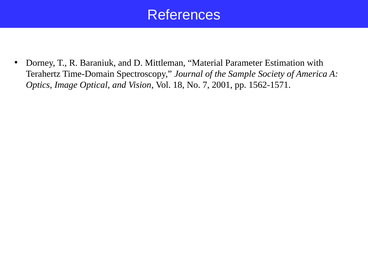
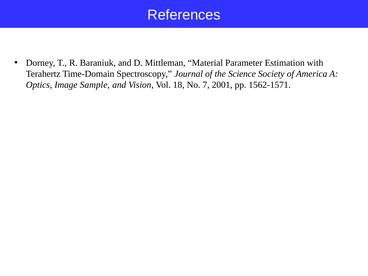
Sample: Sample -> Science (242, 74)
Optical: Optical -> Sample (95, 85)
